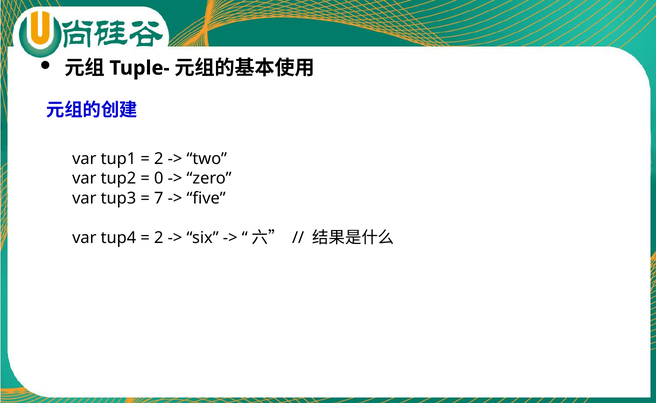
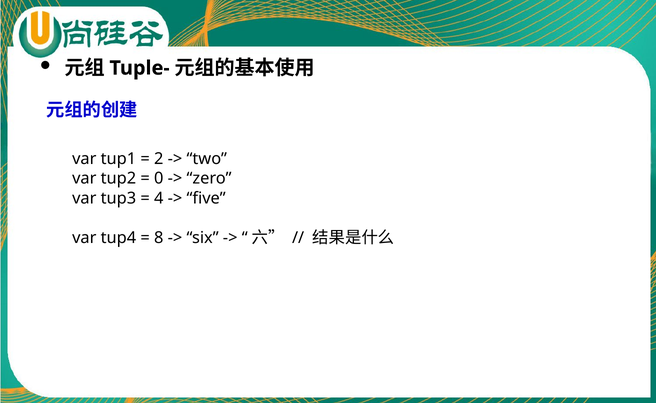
7: 7 -> 4 (159, 198)
2: 2 -> 8 (159, 238)
